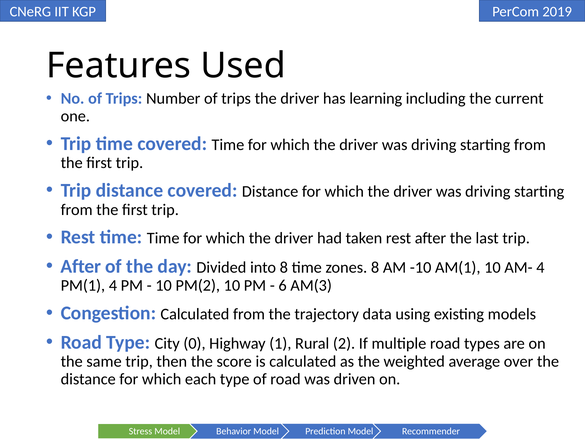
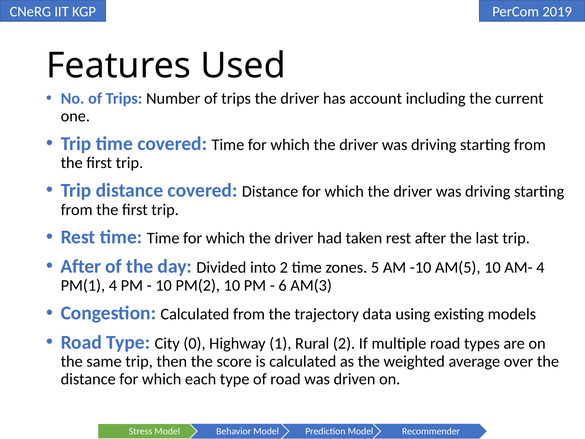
learning: learning -> account (376, 99)
into 8: 8 -> 2 (284, 267)
zones 8: 8 -> 5 (375, 267)
AM(1: AM(1 -> AM(5 (458, 267)
